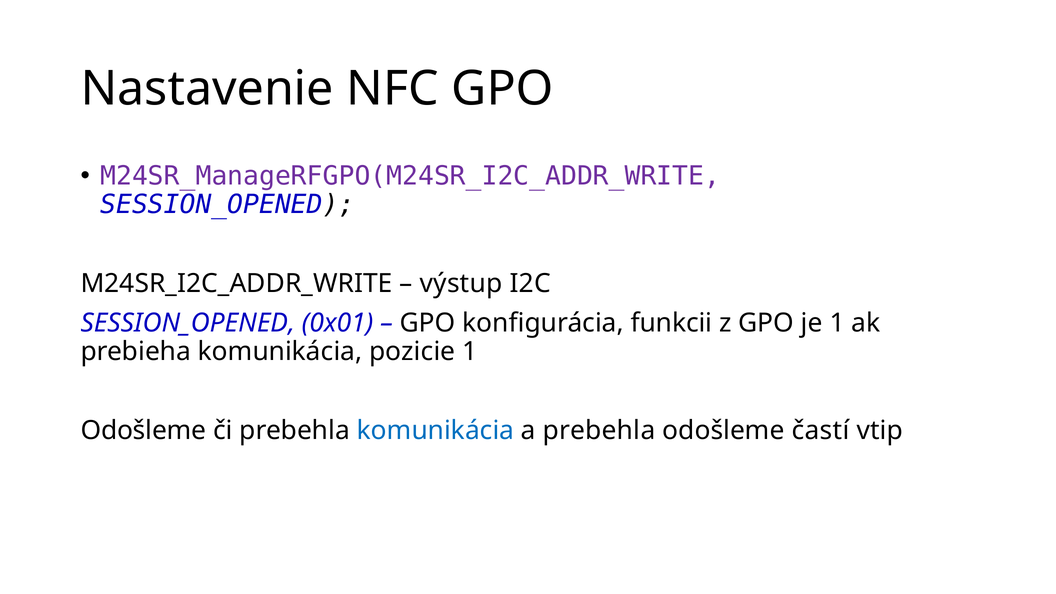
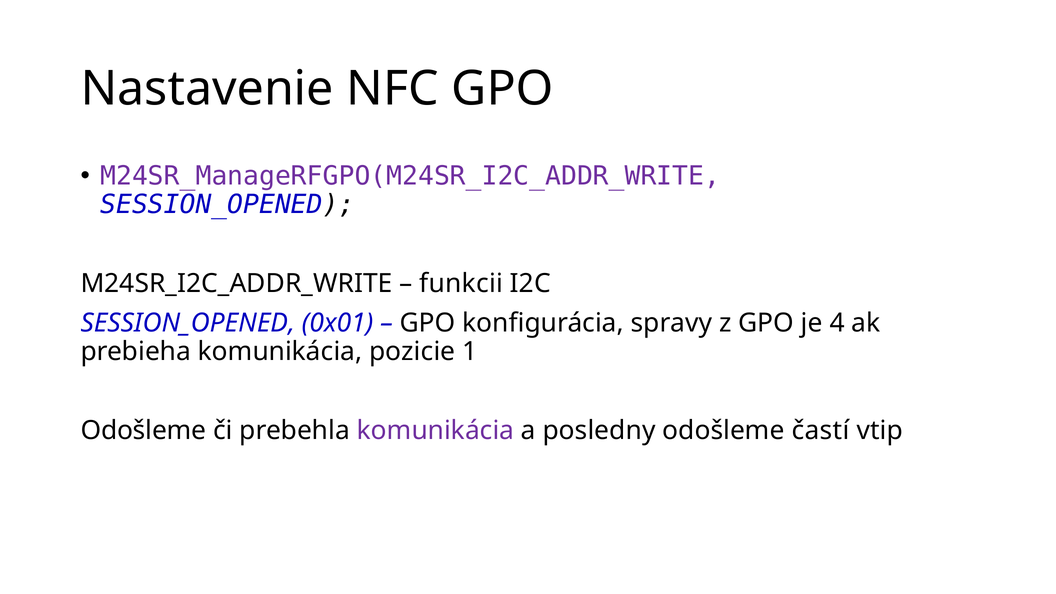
výstup: výstup -> funkcii (461, 284)
funkcii: funkcii -> spravy (671, 323)
je 1: 1 -> 4 (837, 323)
komunikácia colour: blue -> purple (435, 431)
a prebehla: prebehla -> posledny (599, 431)
